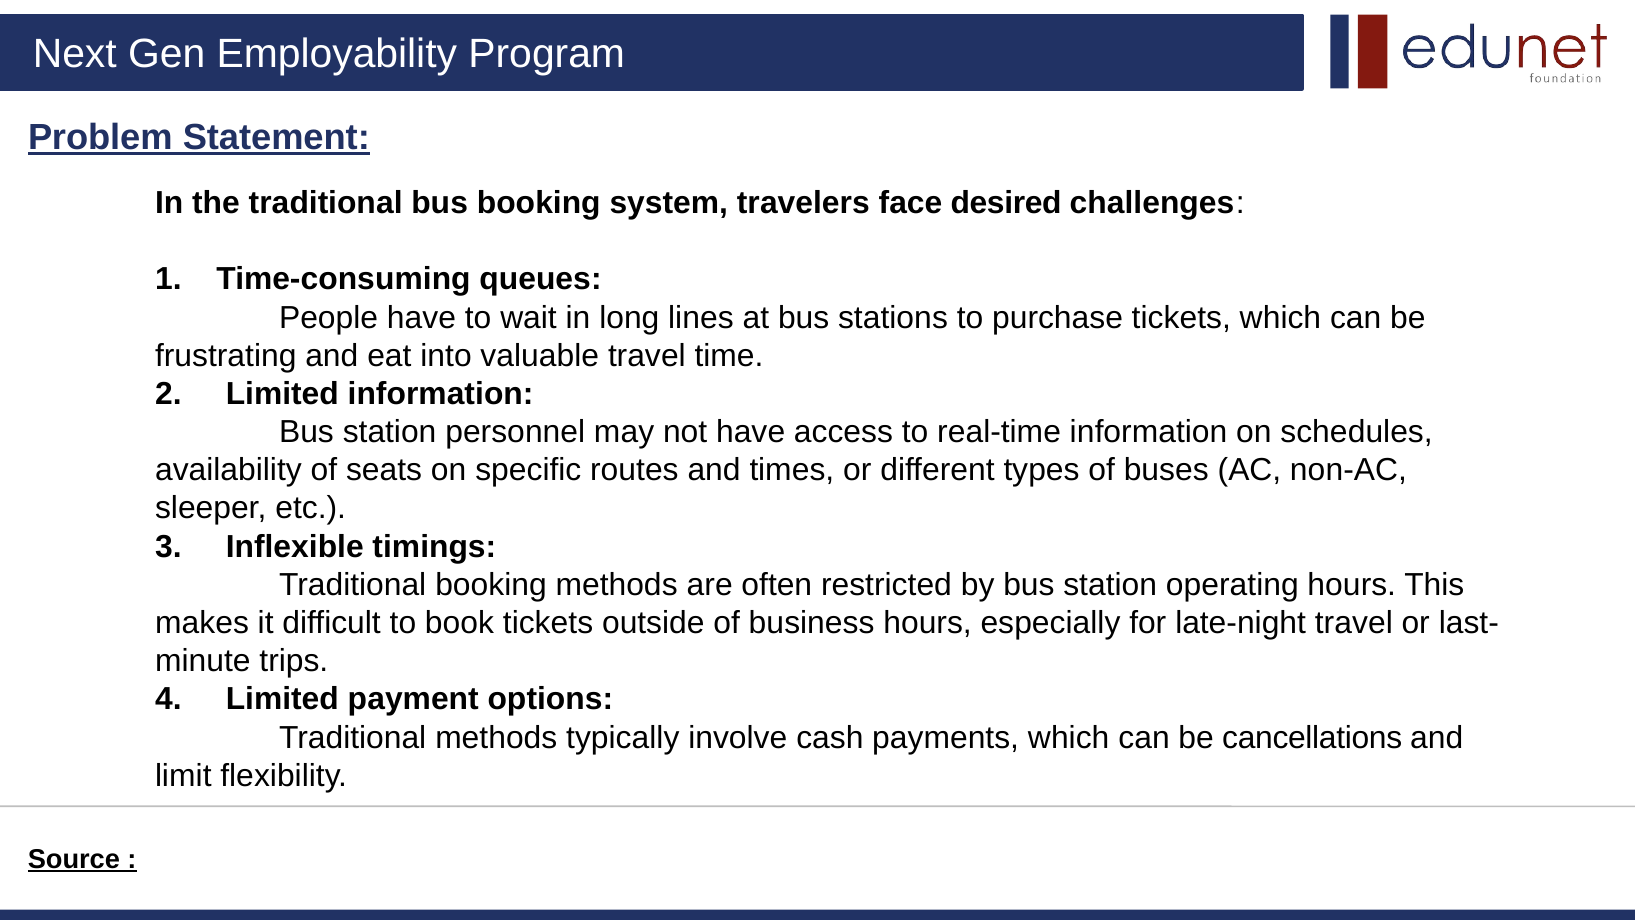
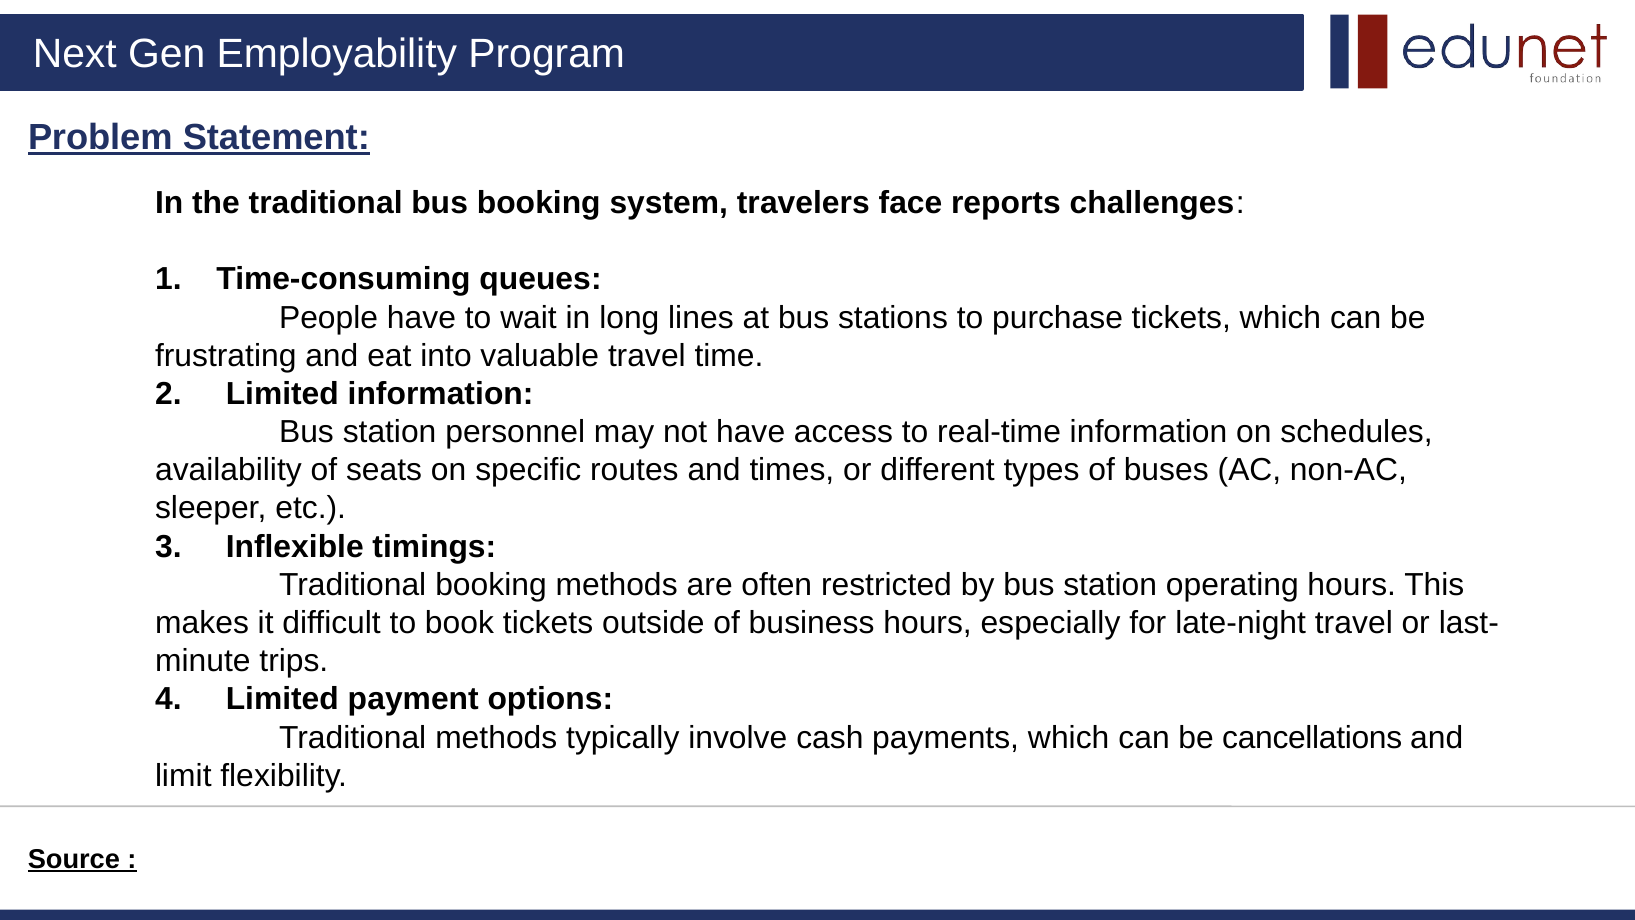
desired: desired -> reports (1006, 203)
